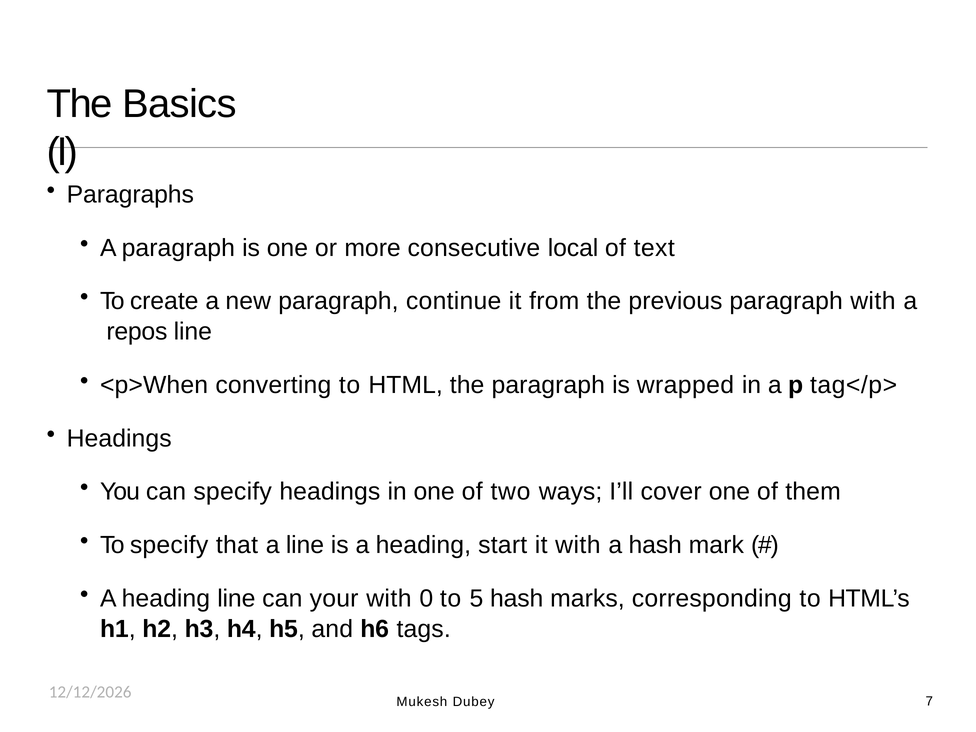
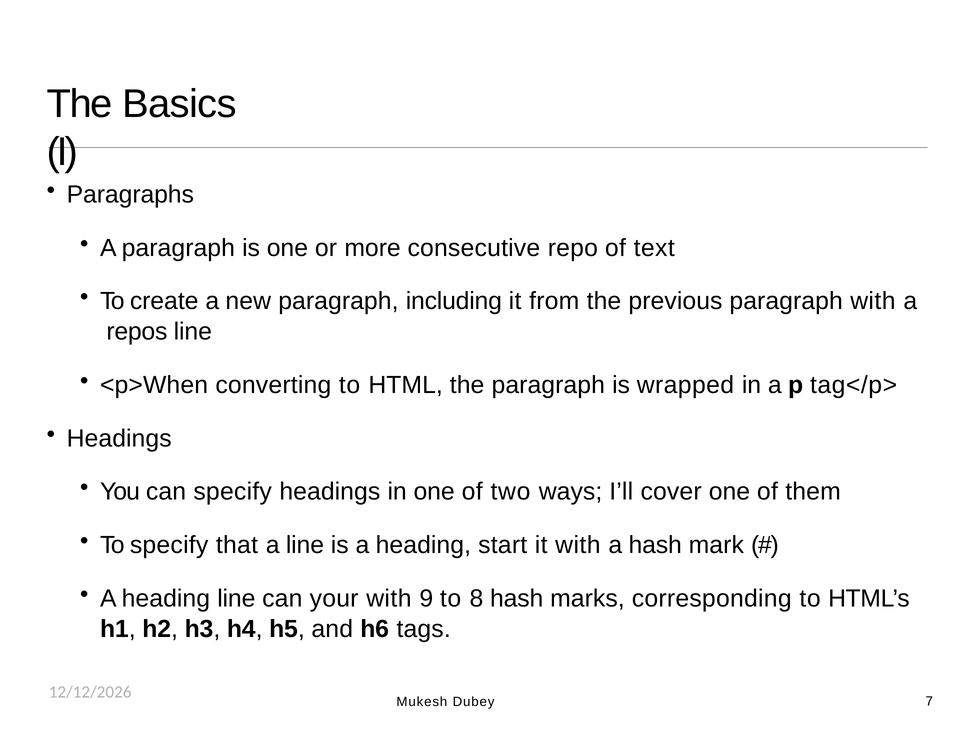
local: local -> repo (573, 248)
continue: continue -> including (454, 301)
0: 0 -> 9 (426, 598)
5: 5 -> 8 (476, 598)
